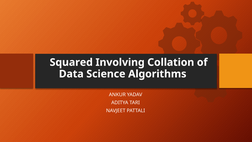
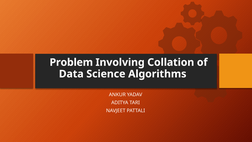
Squared: Squared -> Problem (71, 62)
